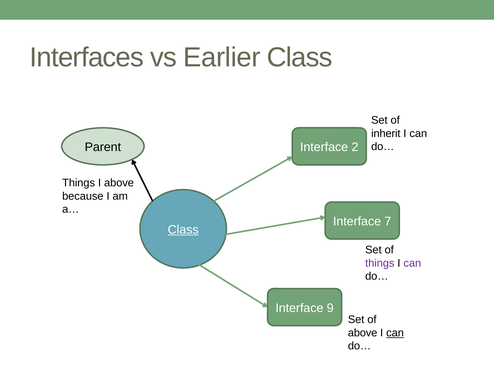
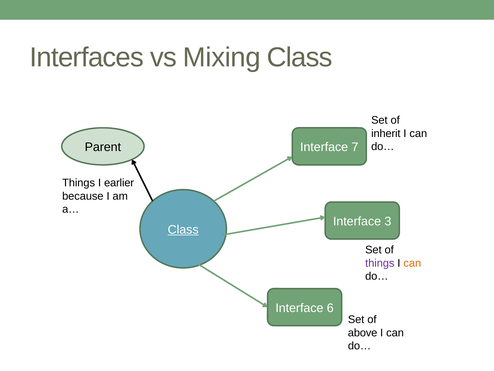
Earlier: Earlier -> Mixing (222, 57)
2: 2 -> 7 (355, 147)
I above: above -> earlier (119, 183)
7: 7 -> 3 (388, 221)
can colour: purple -> orange (412, 263)
9: 9 -> 6 (330, 308)
can underline: present -> none (395, 332)
